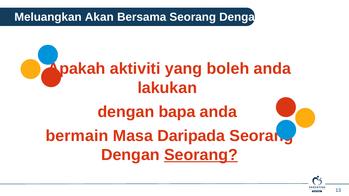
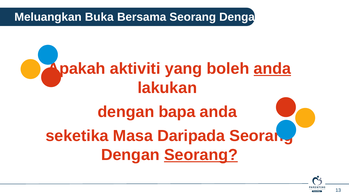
Akan: Akan -> Buka (99, 17)
anda underline: none -> present (272, 69)
bermain: bermain -> seketika (77, 136)
